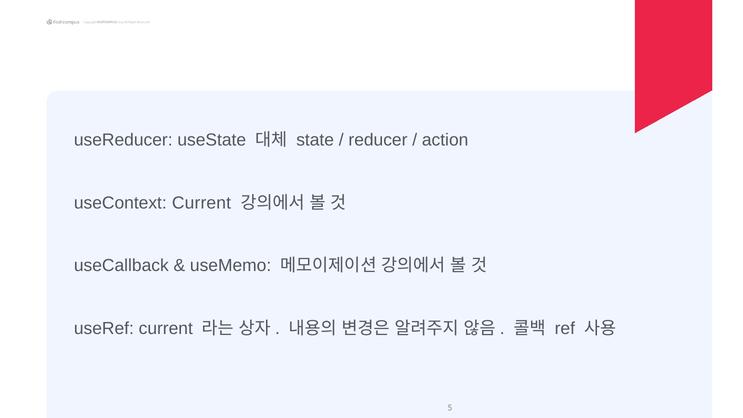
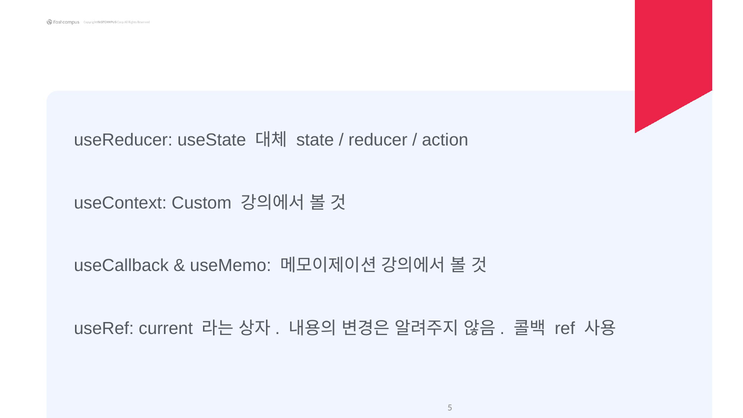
useContext Current: Current -> Custom (202, 203)
